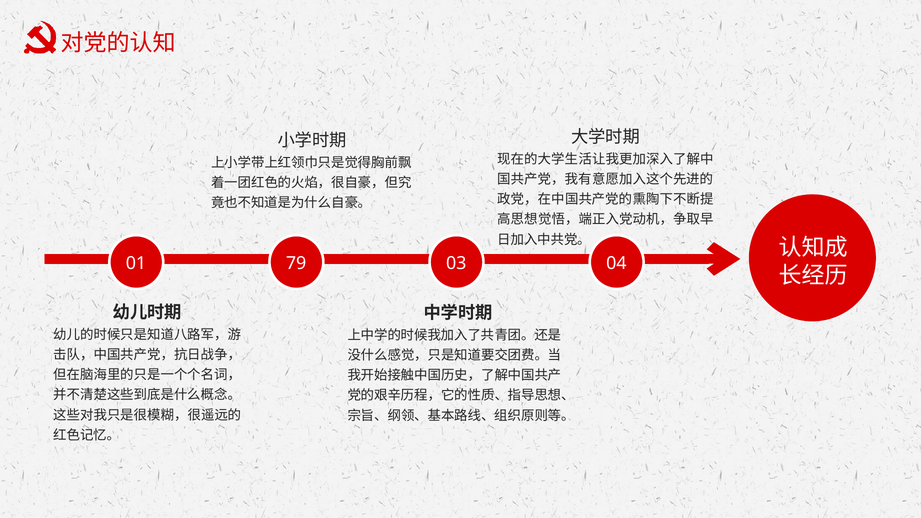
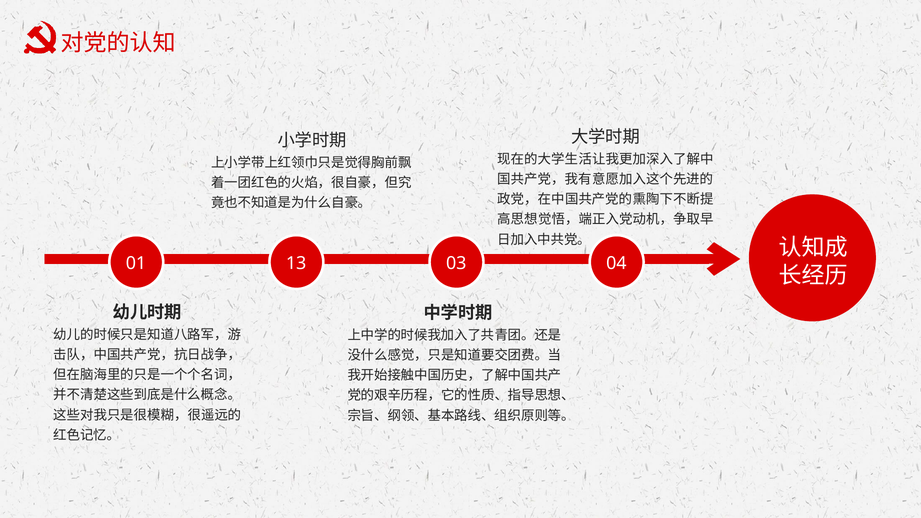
79: 79 -> 13 (296, 263)
